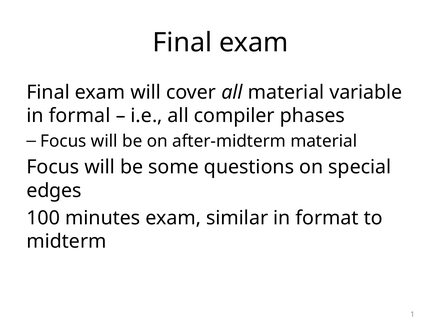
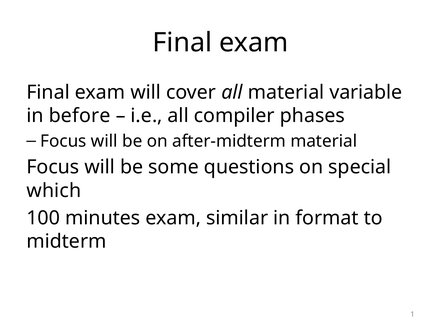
formal: formal -> before (80, 116)
edges: edges -> which (54, 191)
